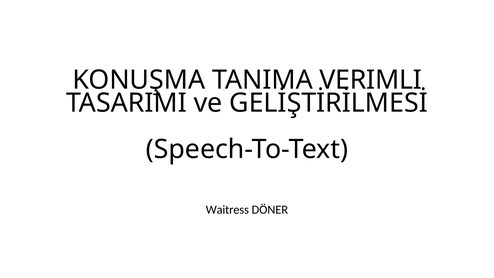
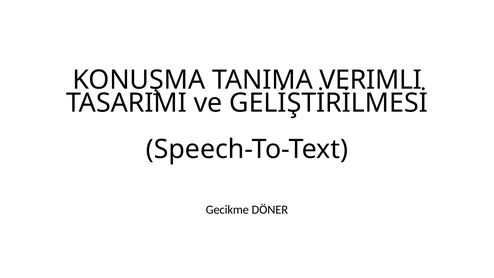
Waitress: Waitress -> Gecikme (227, 210)
